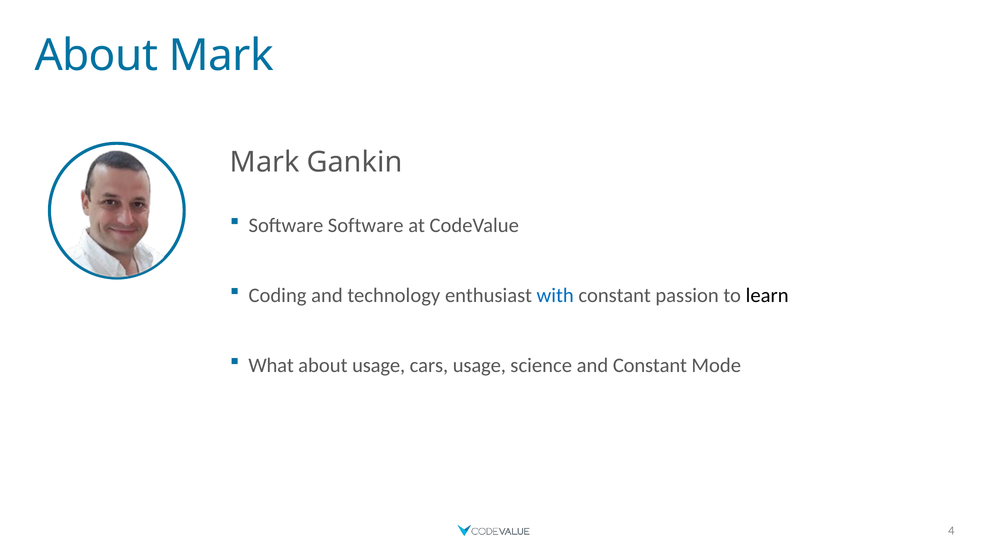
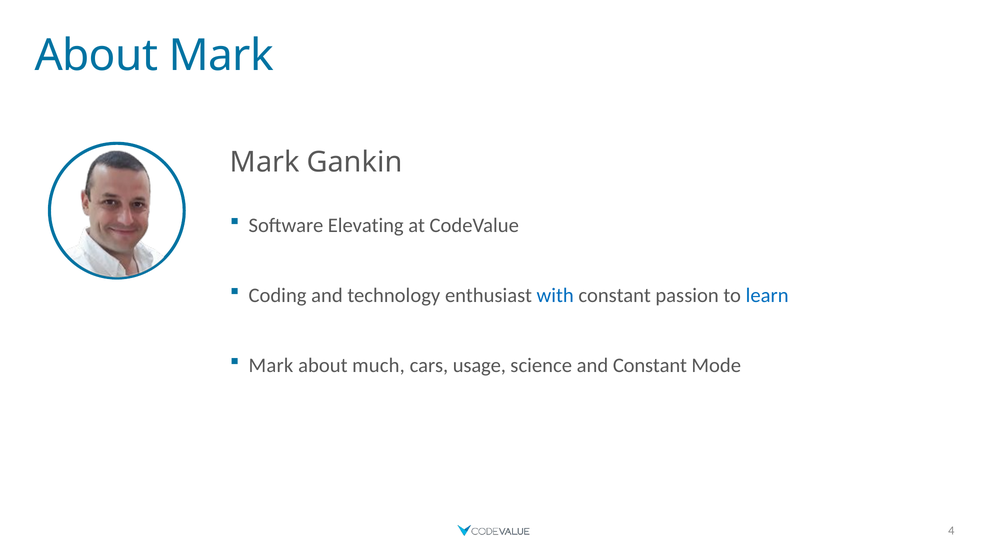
Software Software: Software -> Elevating (366, 226)
learn colour: black -> blue (767, 296)
What: What -> Mark (271, 366)
about usage: usage -> much (379, 366)
